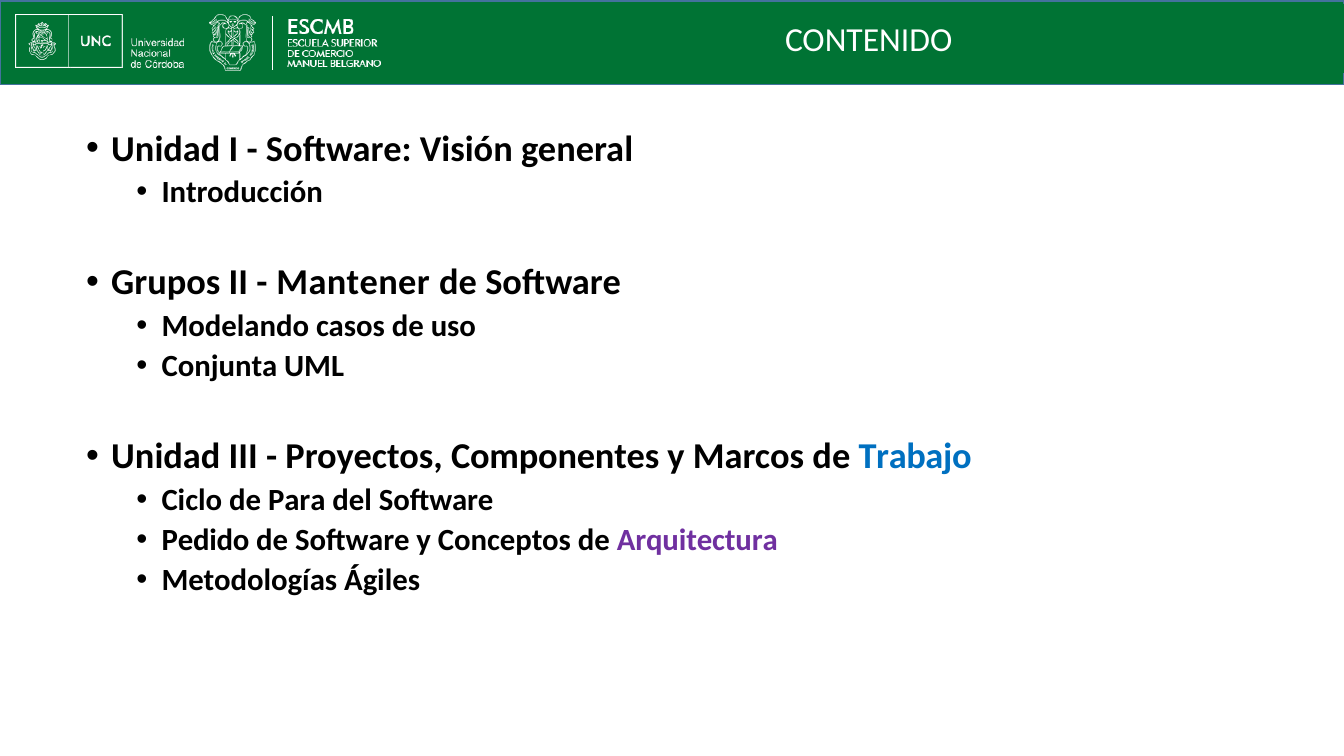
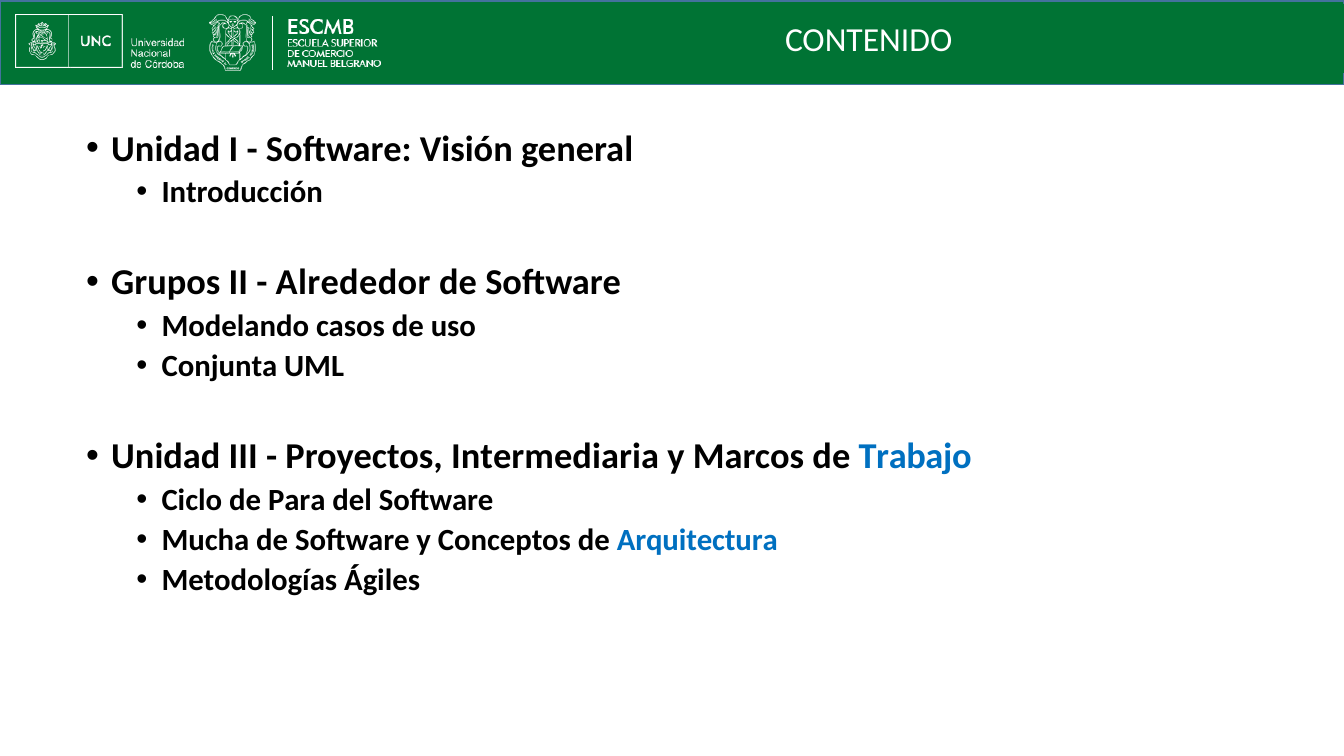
Mantener: Mantener -> Alrededor (353, 283)
Componentes: Componentes -> Intermediaria (555, 457)
Pedido: Pedido -> Mucha (205, 540)
Arquitectura colour: purple -> blue (697, 540)
